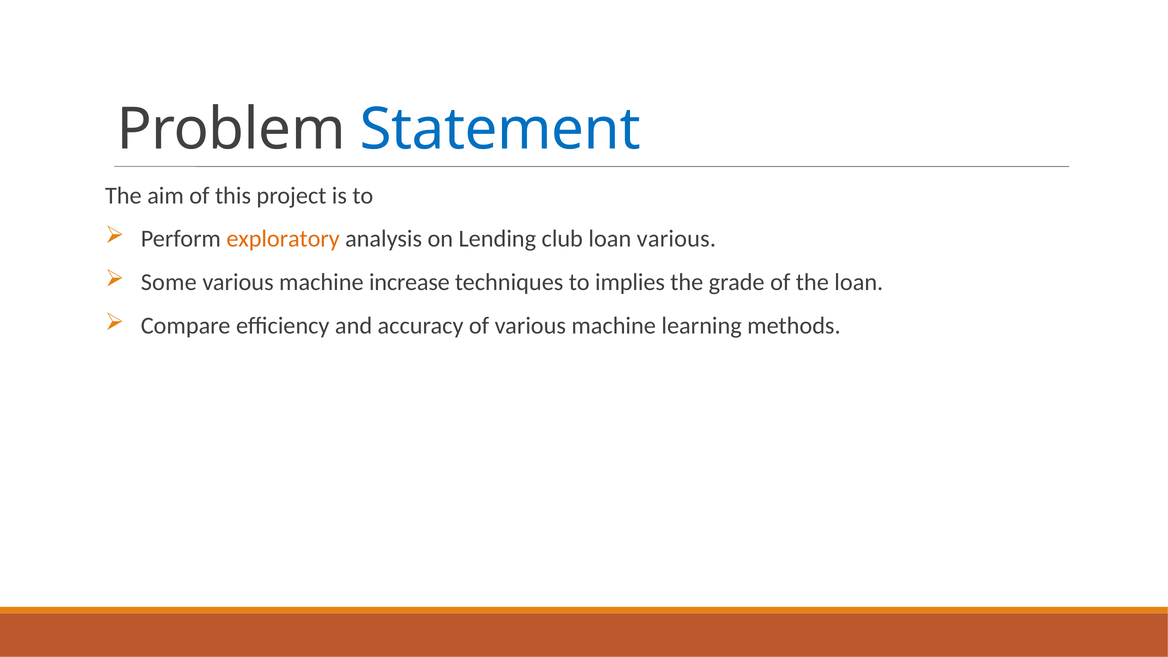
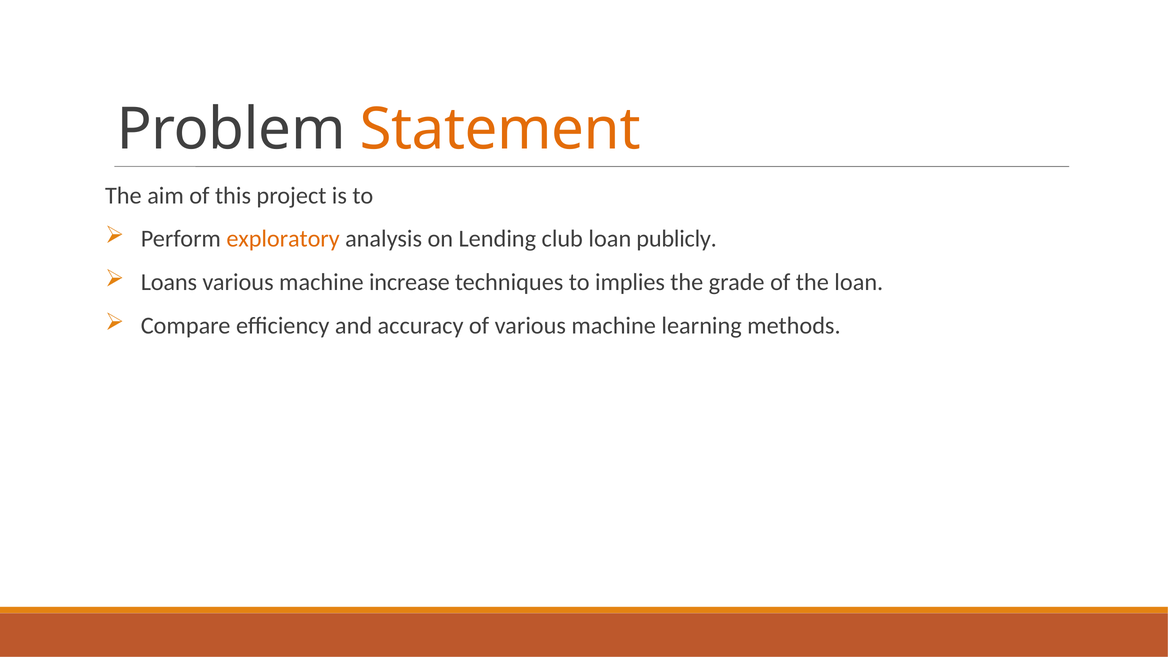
Statement colour: blue -> orange (500, 129)
loan various: various -> publicly (677, 239)
Some: Some -> Loans (169, 282)
